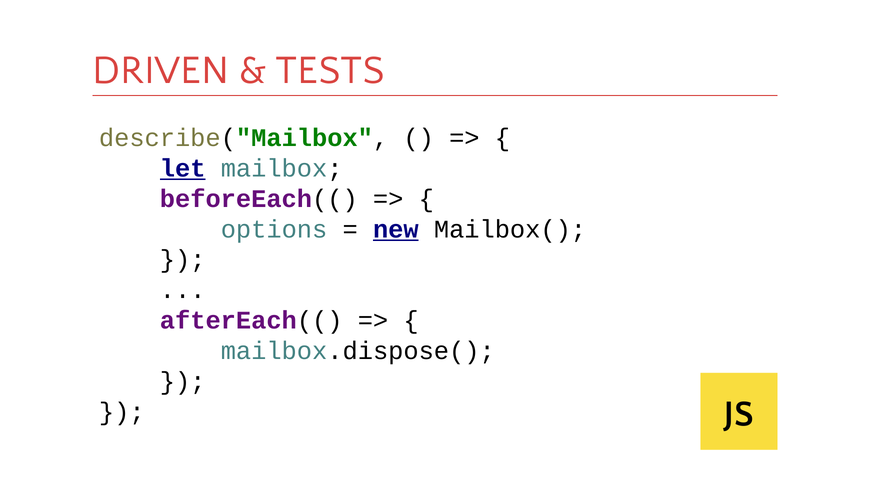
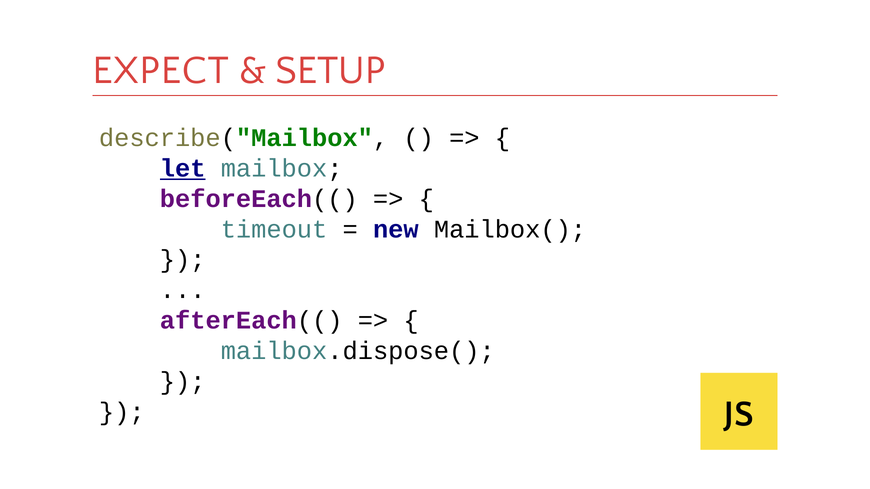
DRIVEN: DRIVEN -> EXPECT (161, 70)
TESTS: TESTS -> SETUP (331, 70)
options: options -> timeout (274, 229)
new underline: present -> none (396, 229)
